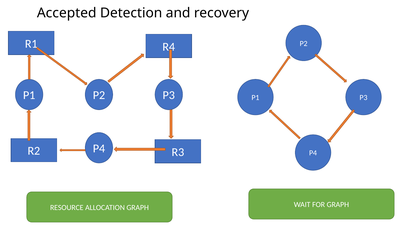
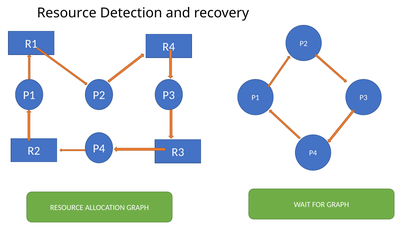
Accepted: Accepted -> Resource (67, 13)
